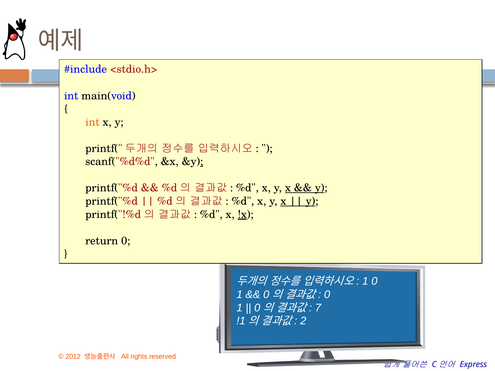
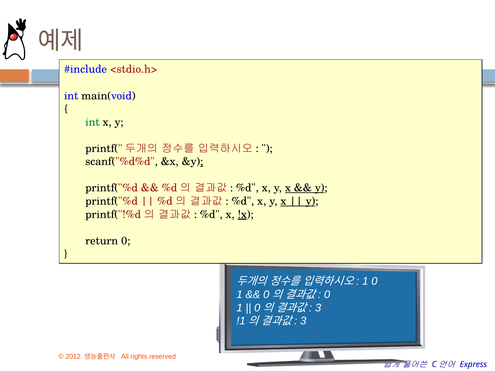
int colour: orange -> green (93, 122)
7: 7 -> 3 (318, 308)
2: 2 -> 3 (303, 321)
